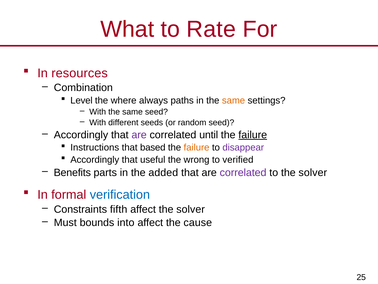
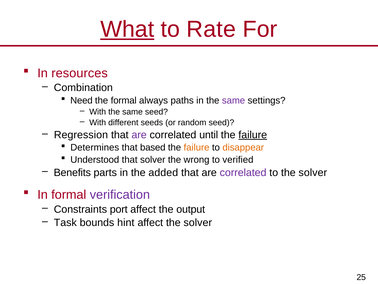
What underline: none -> present (127, 29)
Level: Level -> Need (81, 100)
the where: where -> formal (124, 100)
same colour: orange -> purple (234, 100)
Accordingly: Accordingly -> Regression (81, 135)
Instructions: Instructions -> Determines (95, 147)
disappear colour: purple -> orange (243, 147)
Accordingly: Accordingly -> Understood (95, 159)
that useful: useful -> solver (153, 159)
verification colour: blue -> purple (120, 194)
fifth: fifth -> port (119, 209)
affect the solver: solver -> output (191, 209)
Must: Must -> Task (65, 222)
into: into -> hint (126, 222)
affect the cause: cause -> solver (198, 222)
